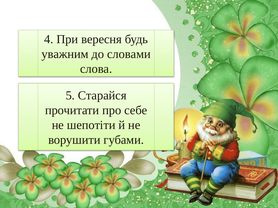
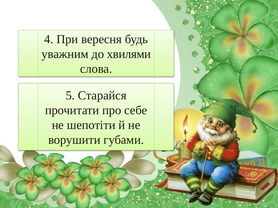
словами: словами -> хвилями (129, 54)
